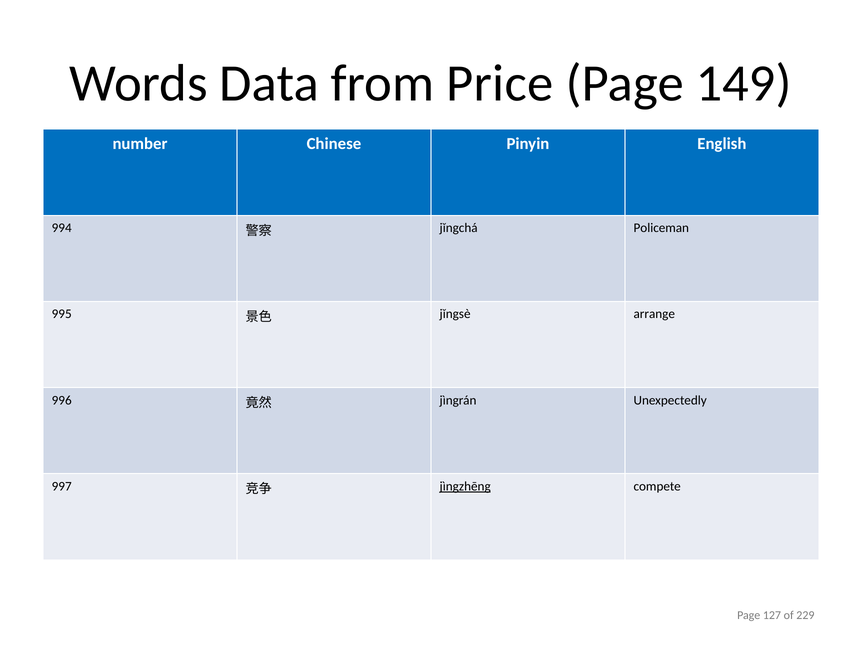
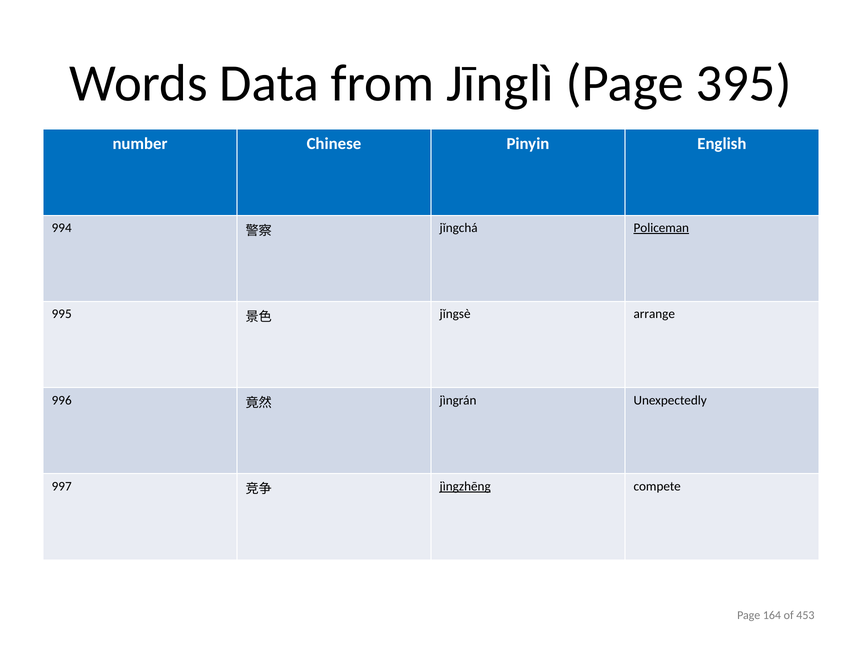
Price: Price -> Jīnglì (500, 83)
149: 149 -> 395 (744, 83)
Policeman underline: none -> present (661, 228)
127: 127 -> 164 (772, 616)
229: 229 -> 453 (805, 616)
